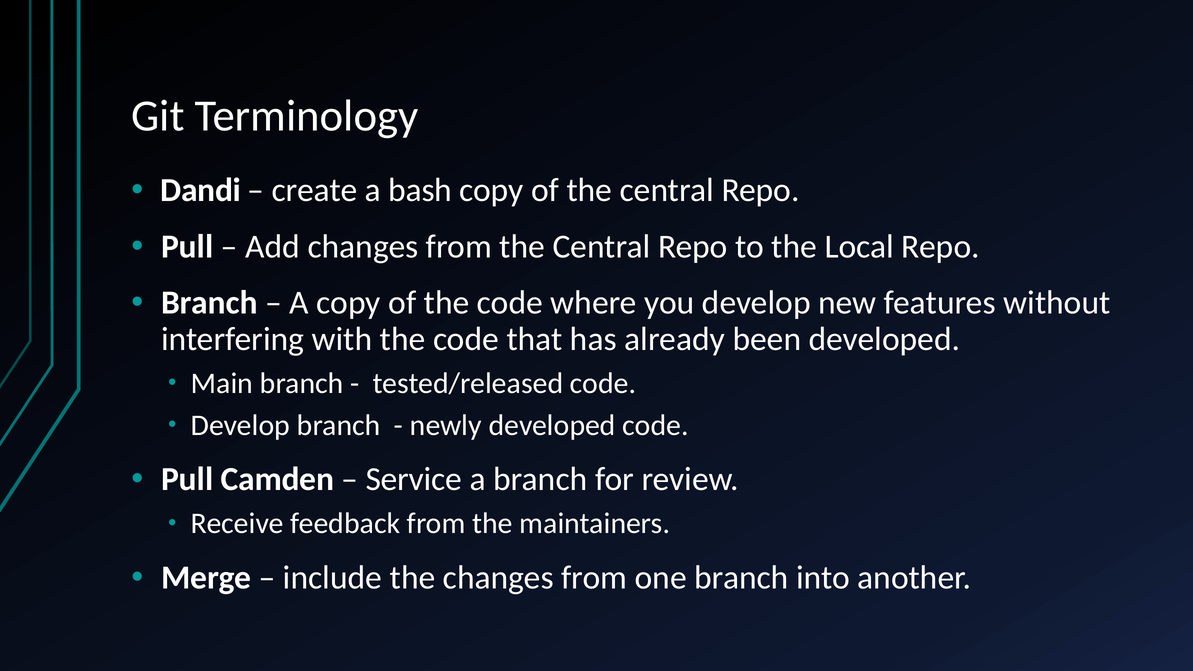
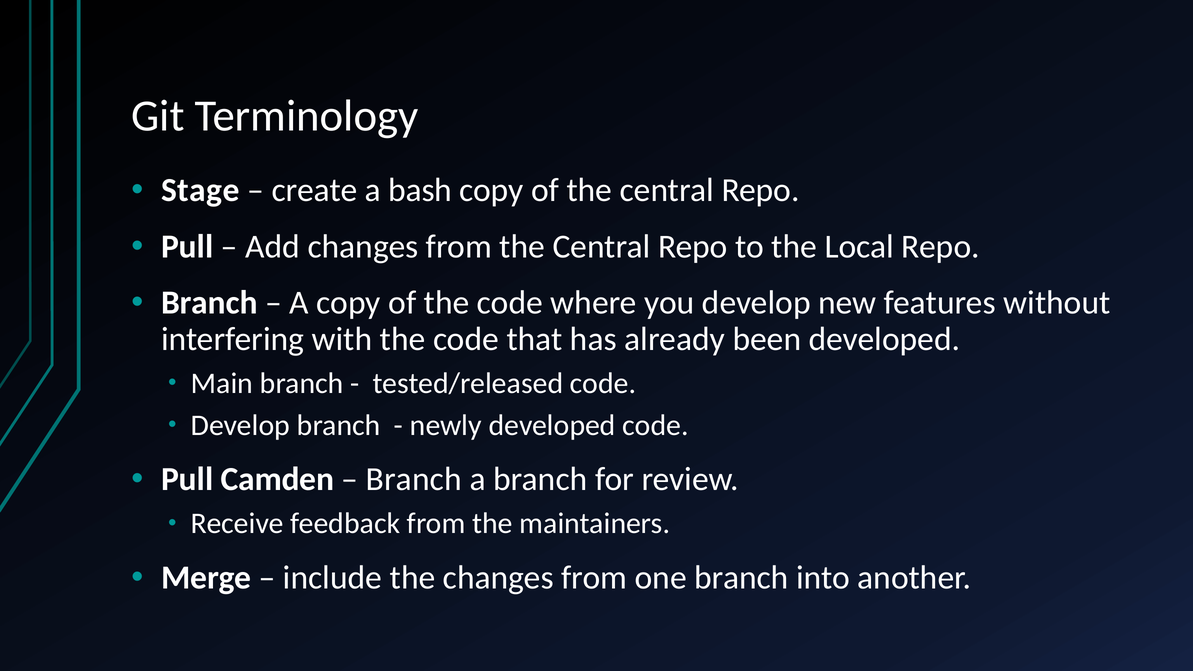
Dandi: Dandi -> Stage (200, 190)
Service: Service -> Branch (414, 480)
